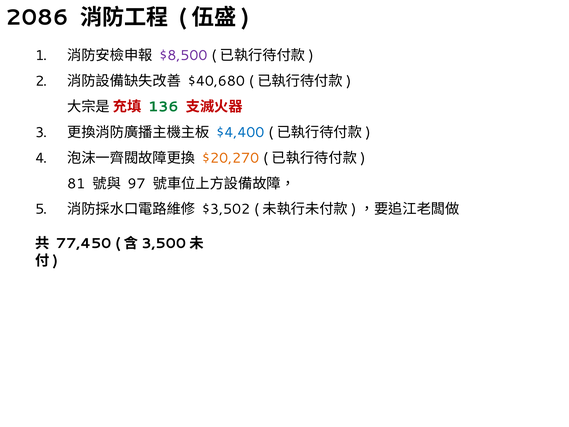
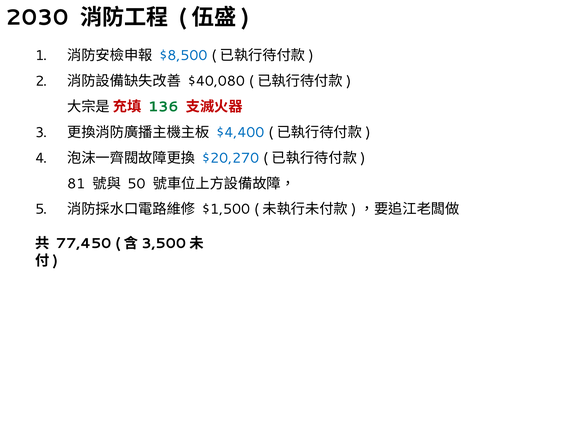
2086: 2086 -> 2030 (37, 18)
$8,500 colour: purple -> blue (183, 56)
$40,680: $40,680 -> $40,080 (216, 81)
$20,270 colour: orange -> blue (230, 158)
97: 97 -> 50 (137, 184)
$3,502: $3,502 -> $1,500 (226, 209)
